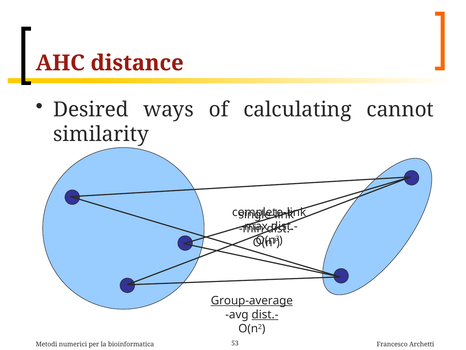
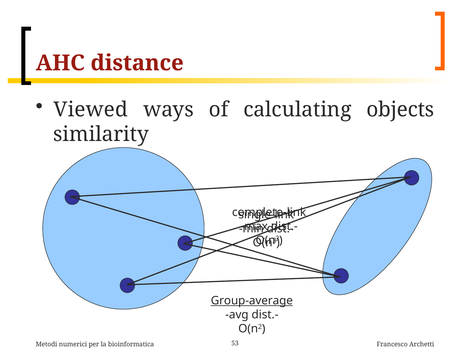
Desired: Desired -> Viewed (91, 109)
cannot: cannot -> objects (400, 109)
dist.- underline: present -> none (265, 314)
